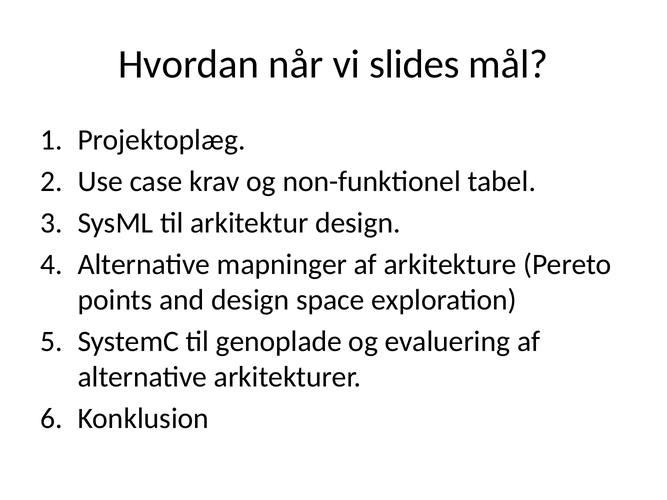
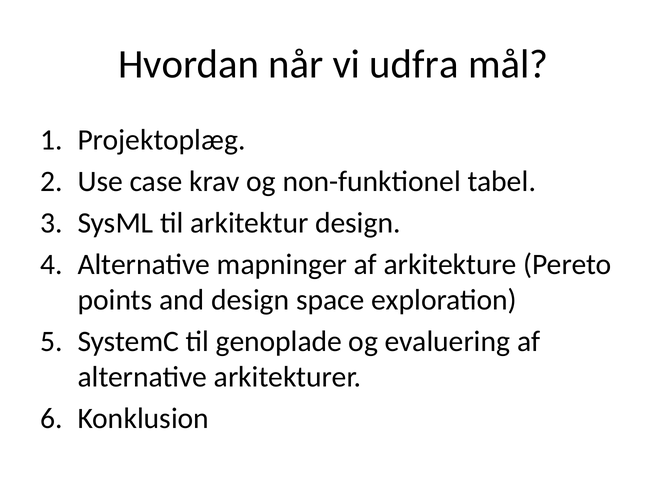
slides: slides -> udfra (414, 65)
